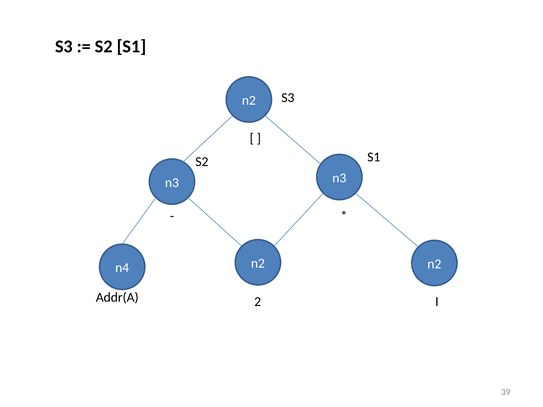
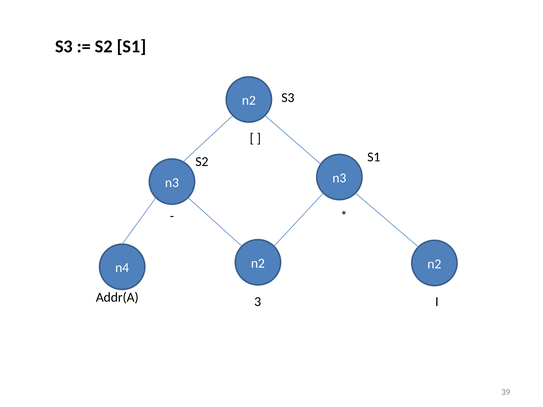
2: 2 -> 3 (258, 302)
